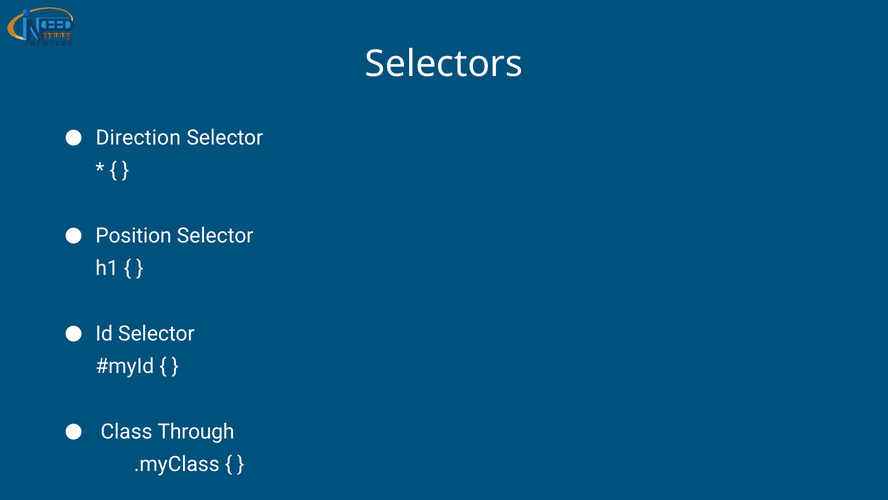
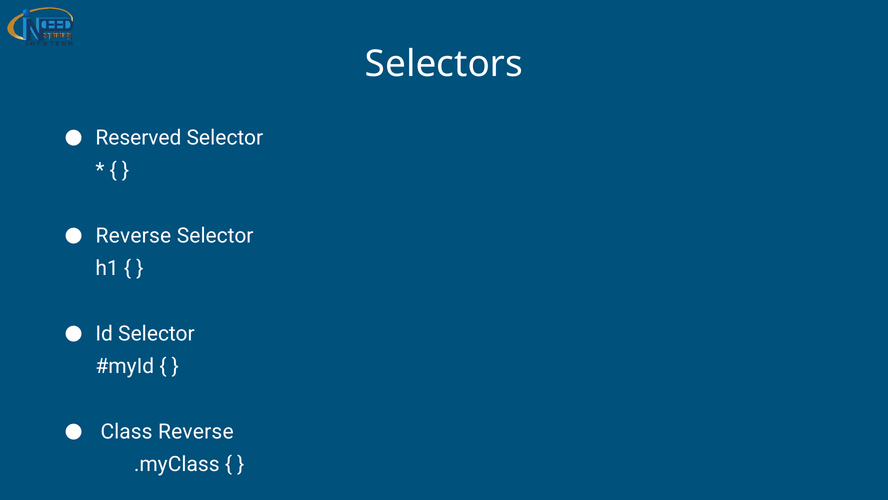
Direction: Direction -> Reserved (138, 138)
Position: Position -> Reverse (133, 236)
Class Through: Through -> Reverse (196, 431)
